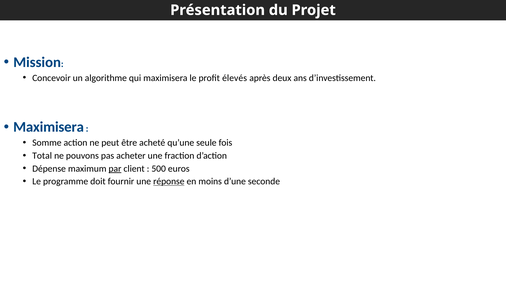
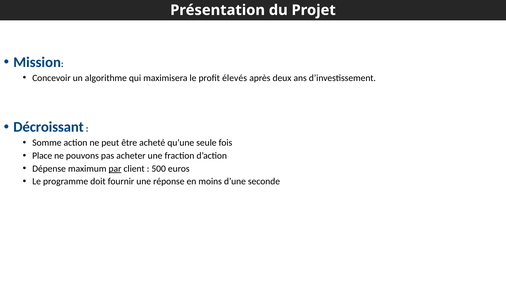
Maximisera: Maximisera -> Décroissant (49, 127)
Total: Total -> Place (42, 156)
réponse underline: present -> none (169, 182)
